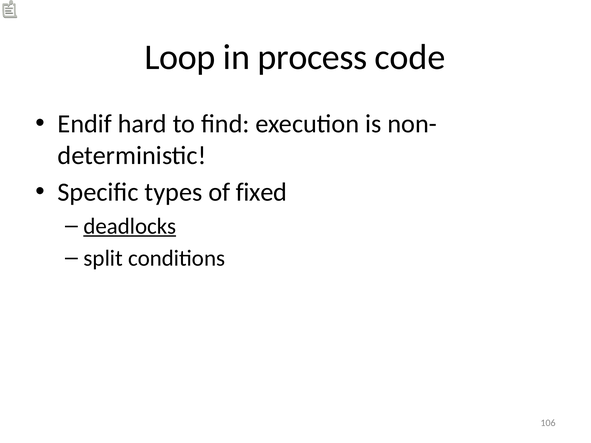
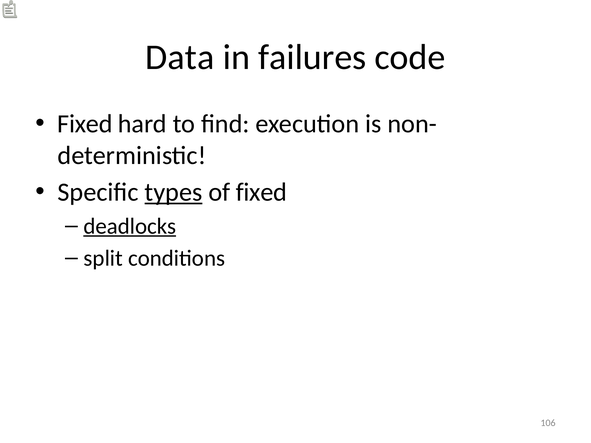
Loop: Loop -> Data (180, 57)
process: process -> failures (312, 57)
Endif: Endif -> Fixed (85, 124)
types underline: none -> present (173, 192)
